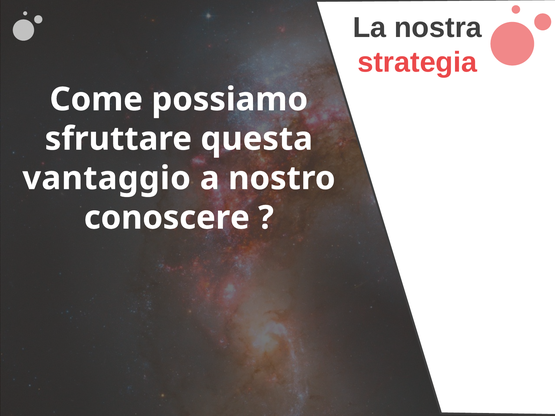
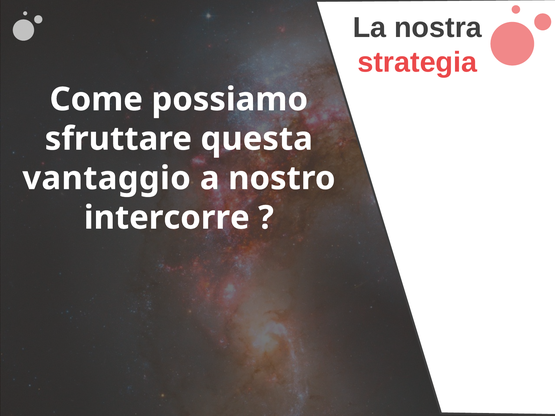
conoscere: conoscere -> intercorre (167, 218)
